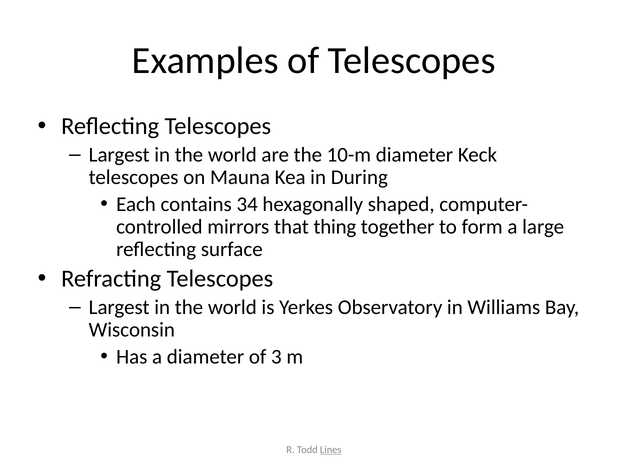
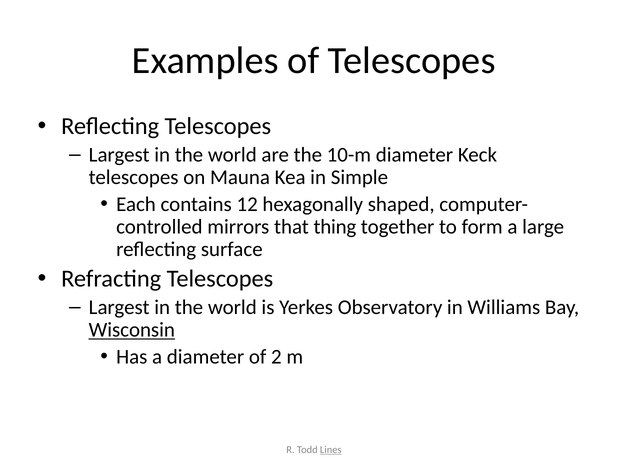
During: During -> Simple (359, 177)
34: 34 -> 12 (247, 204)
Wisconsin underline: none -> present (132, 330)
3: 3 -> 2 (276, 357)
